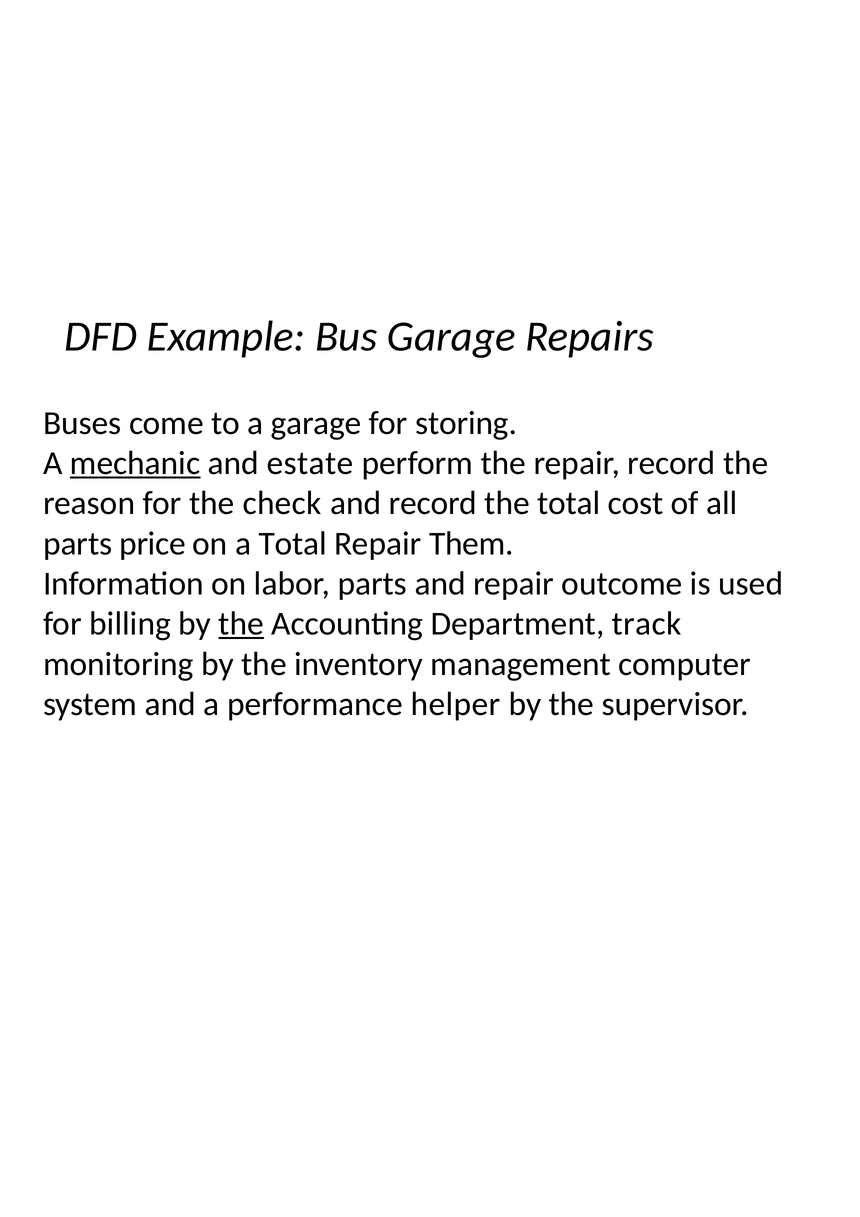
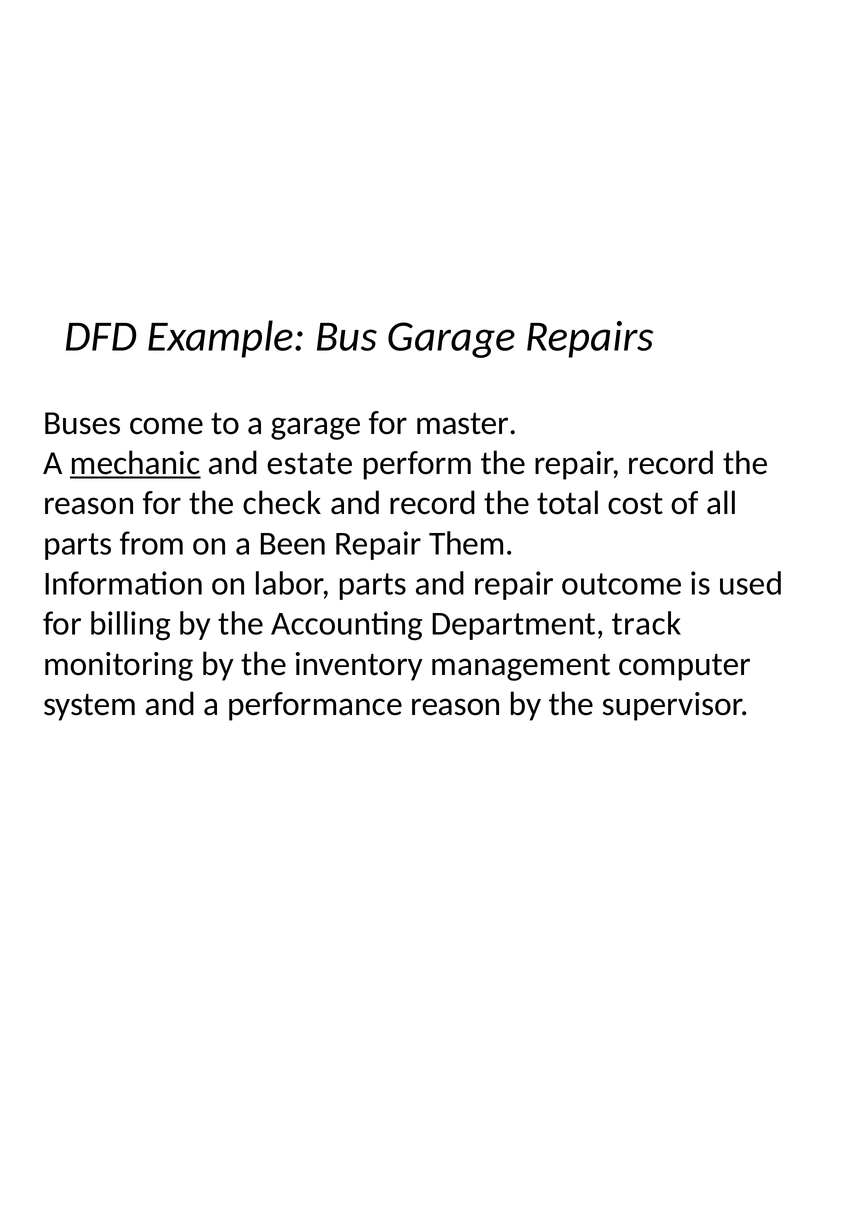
storing: storing -> master (466, 423)
price: price -> from (153, 544)
a Total: Total -> Been (293, 544)
the underline: present -> none (241, 624)
performance helper: helper -> reason (456, 704)
